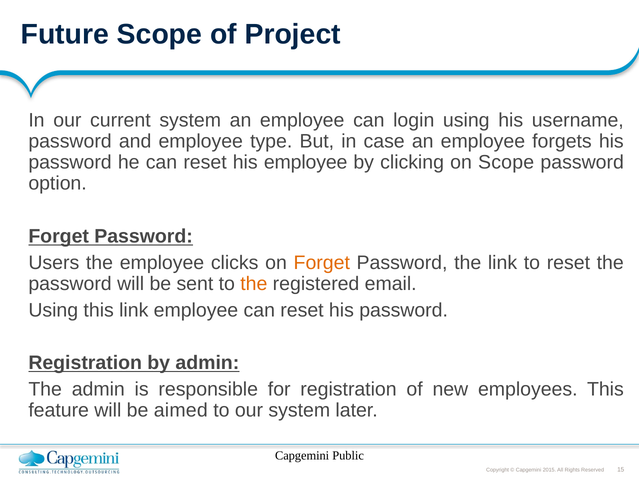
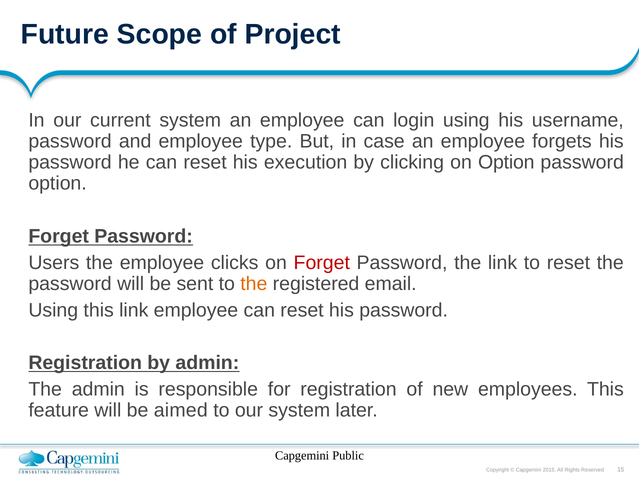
his employee: employee -> execution (306, 163)
on Scope: Scope -> Option (506, 163)
Forget colour: orange -> red (322, 263)
